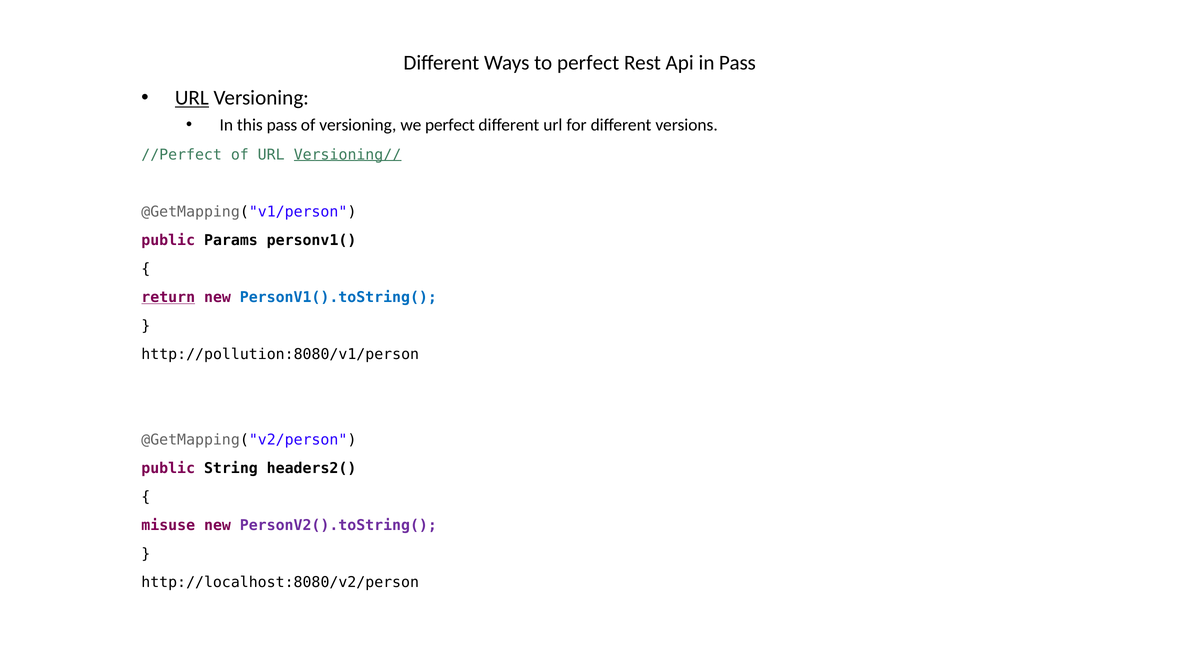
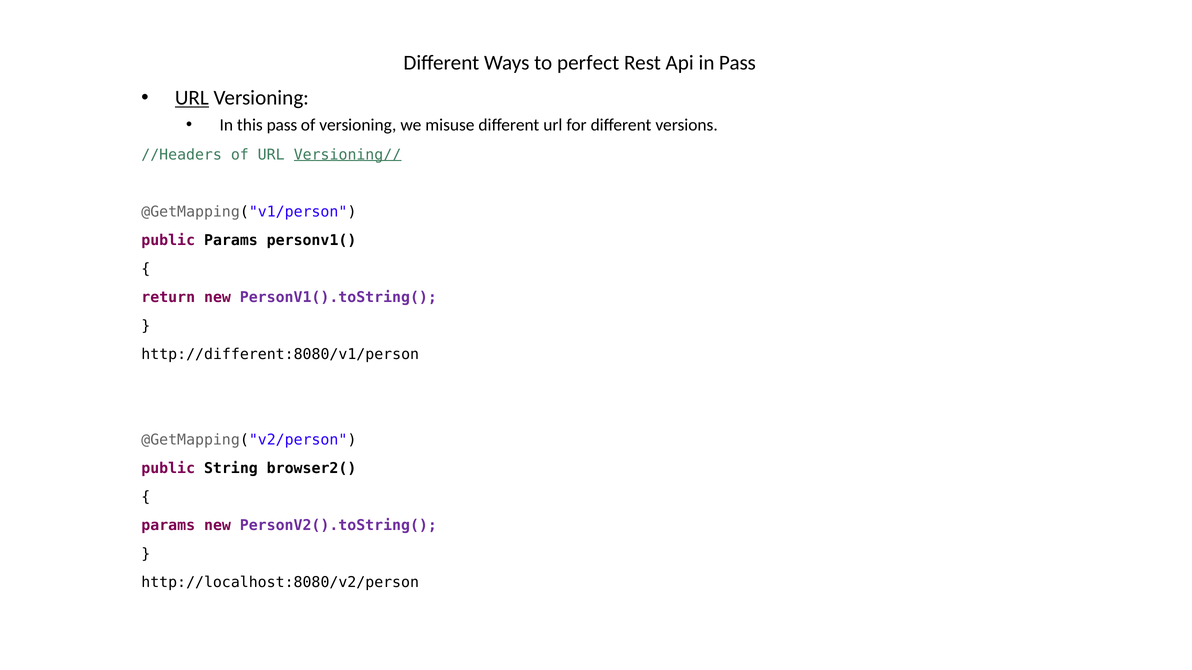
we perfect: perfect -> misuse (450, 125)
//Perfect: //Perfect -> //Headers (182, 155)
return underline: present -> none (168, 298)
PersonV1().toString( colour: blue -> purple (338, 298)
http://pollution:8080/v1/person: http://pollution:8080/v1/person -> http://different:8080/v1/person (280, 355)
headers2(: headers2( -> browser2( (312, 469)
misuse: misuse -> params (168, 526)
